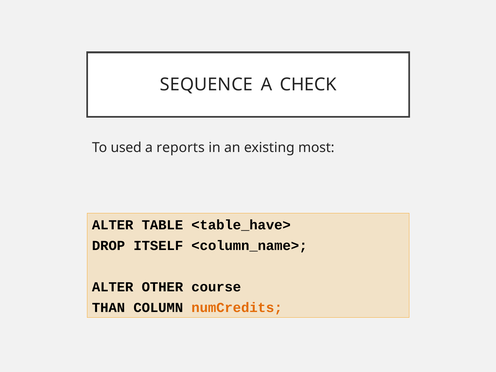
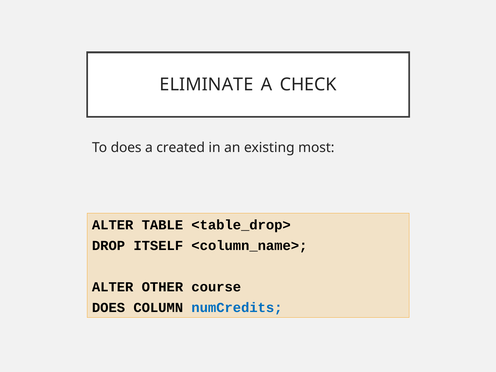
SEQUENCE: SEQUENCE -> ELIMINATE (206, 84)
To used: used -> does (126, 147)
reports: reports -> created (181, 147)
<table_have>: <table_have> -> <table_drop> (241, 225)
THAN: THAN -> DOES (109, 308)
numCredits colour: orange -> blue (237, 308)
